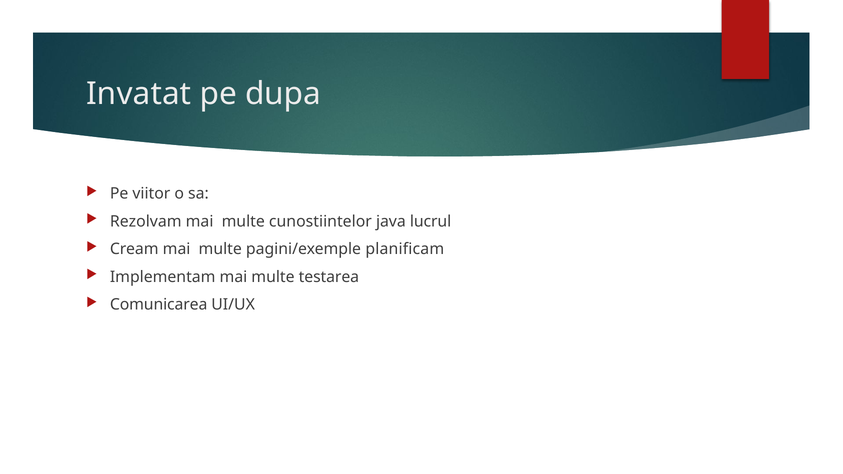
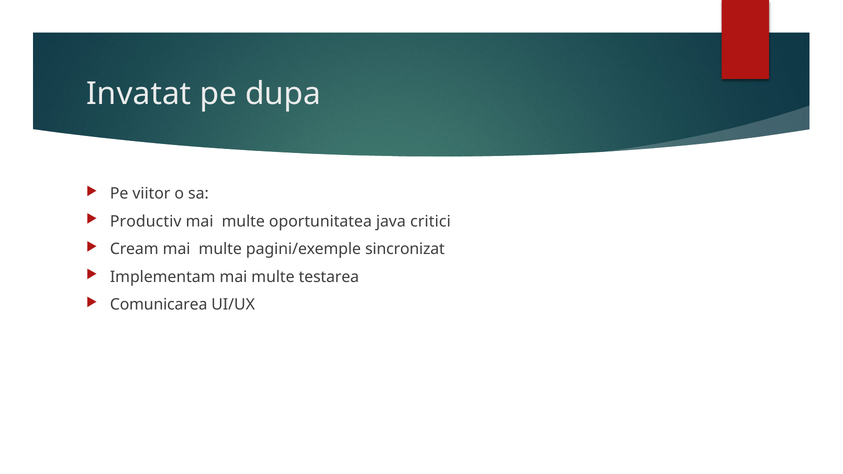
Rezolvam: Rezolvam -> Productiv (146, 222)
cunostiintelor: cunostiintelor -> oportunitatea (320, 222)
lucrul: lucrul -> critici (430, 222)
planificam: planificam -> sincronizat (405, 249)
